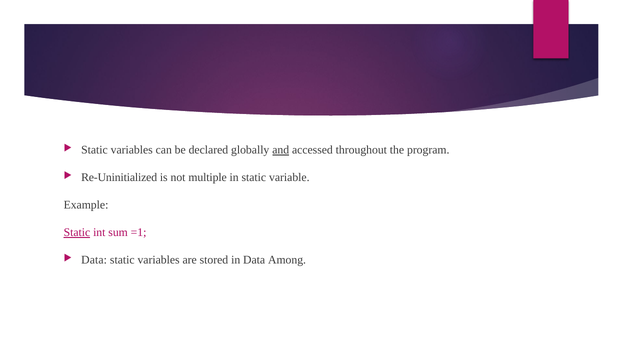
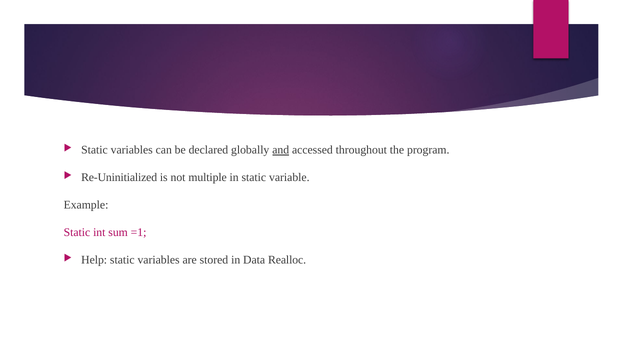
Static underline: present -> none (77, 233)
Data: Data -> Help (94, 260)
Among: Among -> Realloc (287, 260)
